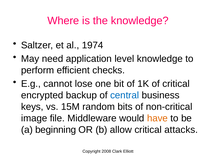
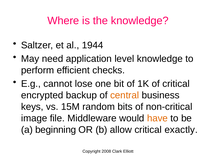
1974: 1974 -> 1944 (93, 45)
central colour: blue -> orange (125, 95)
attacks: attacks -> exactly (181, 130)
